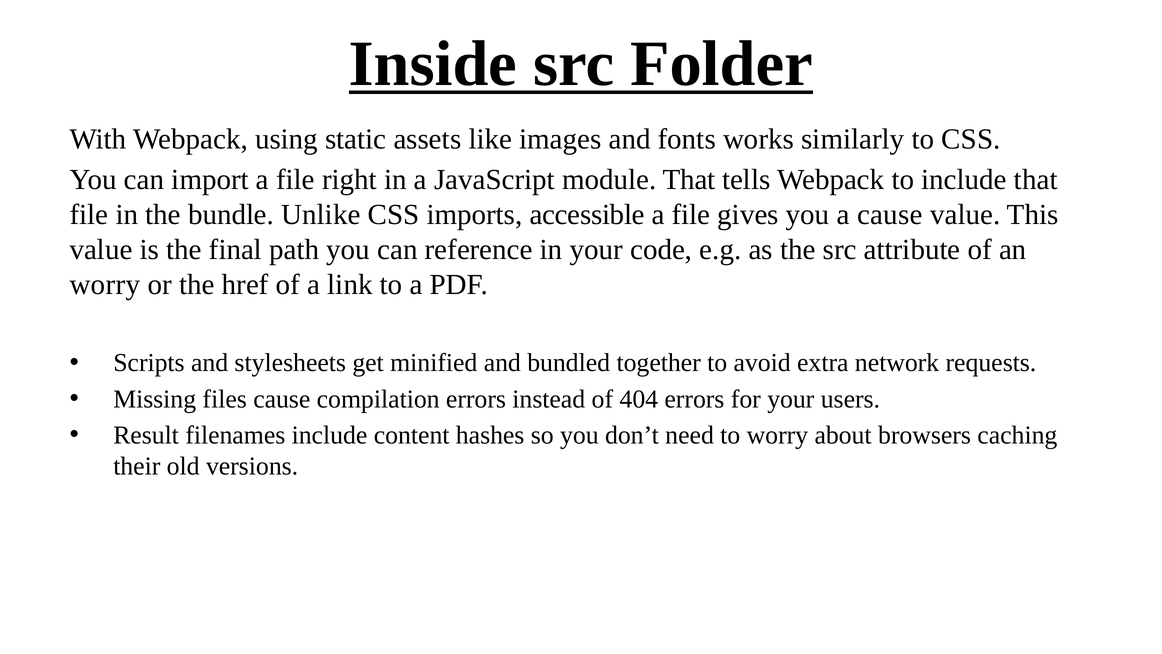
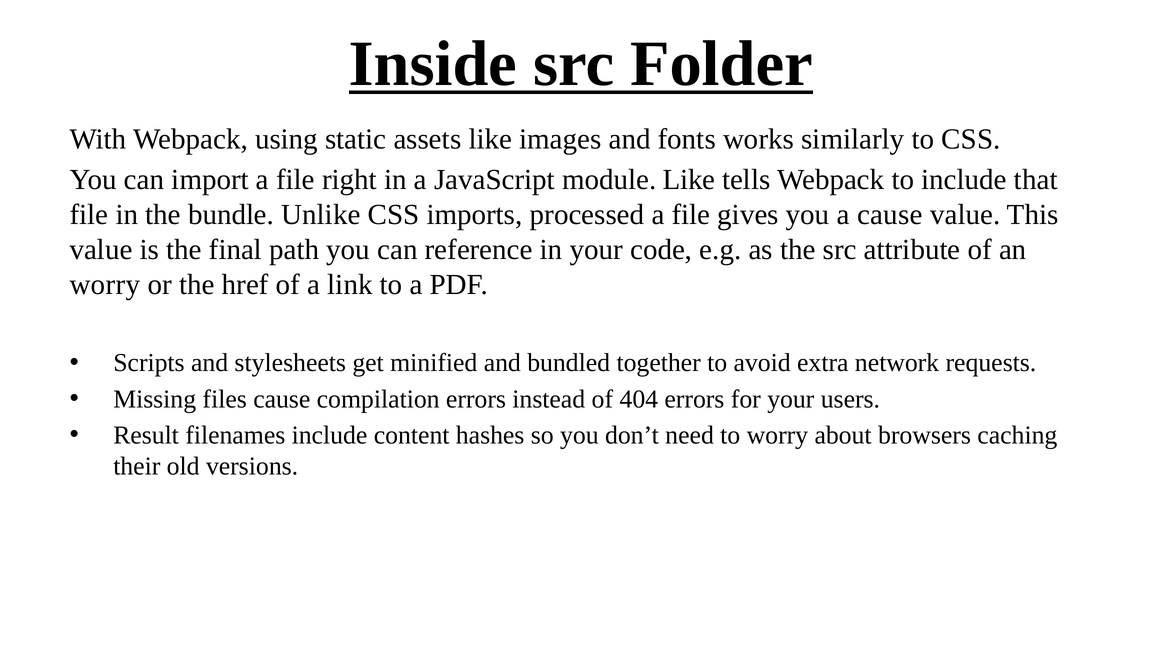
module That: That -> Like (689, 180)
accessible: accessible -> processed (587, 215)
